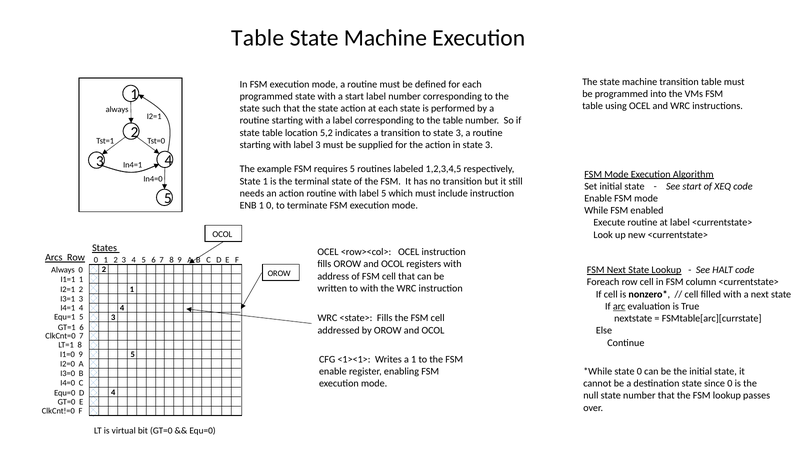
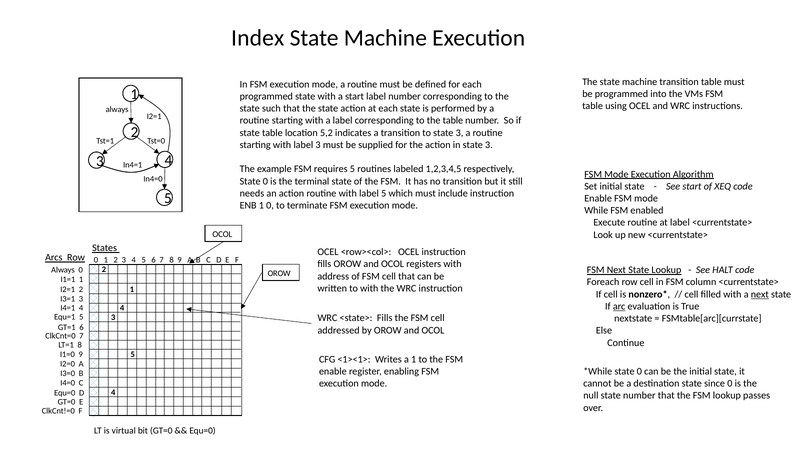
Table: Table -> Index (258, 38)
1: 1 -> 0 (265, 181)
next underline: none -> present (760, 295)
